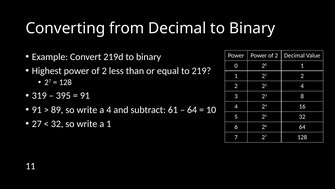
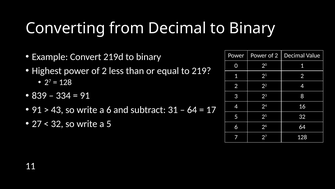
319: 319 -> 839 (39, 95)
395: 395 -> 334 (63, 95)
89: 89 -> 43 (57, 109)
a 4: 4 -> 6 (109, 109)
61: 61 -> 31 (173, 109)
10: 10 -> 17 (211, 109)
a 1: 1 -> 5 (109, 124)
